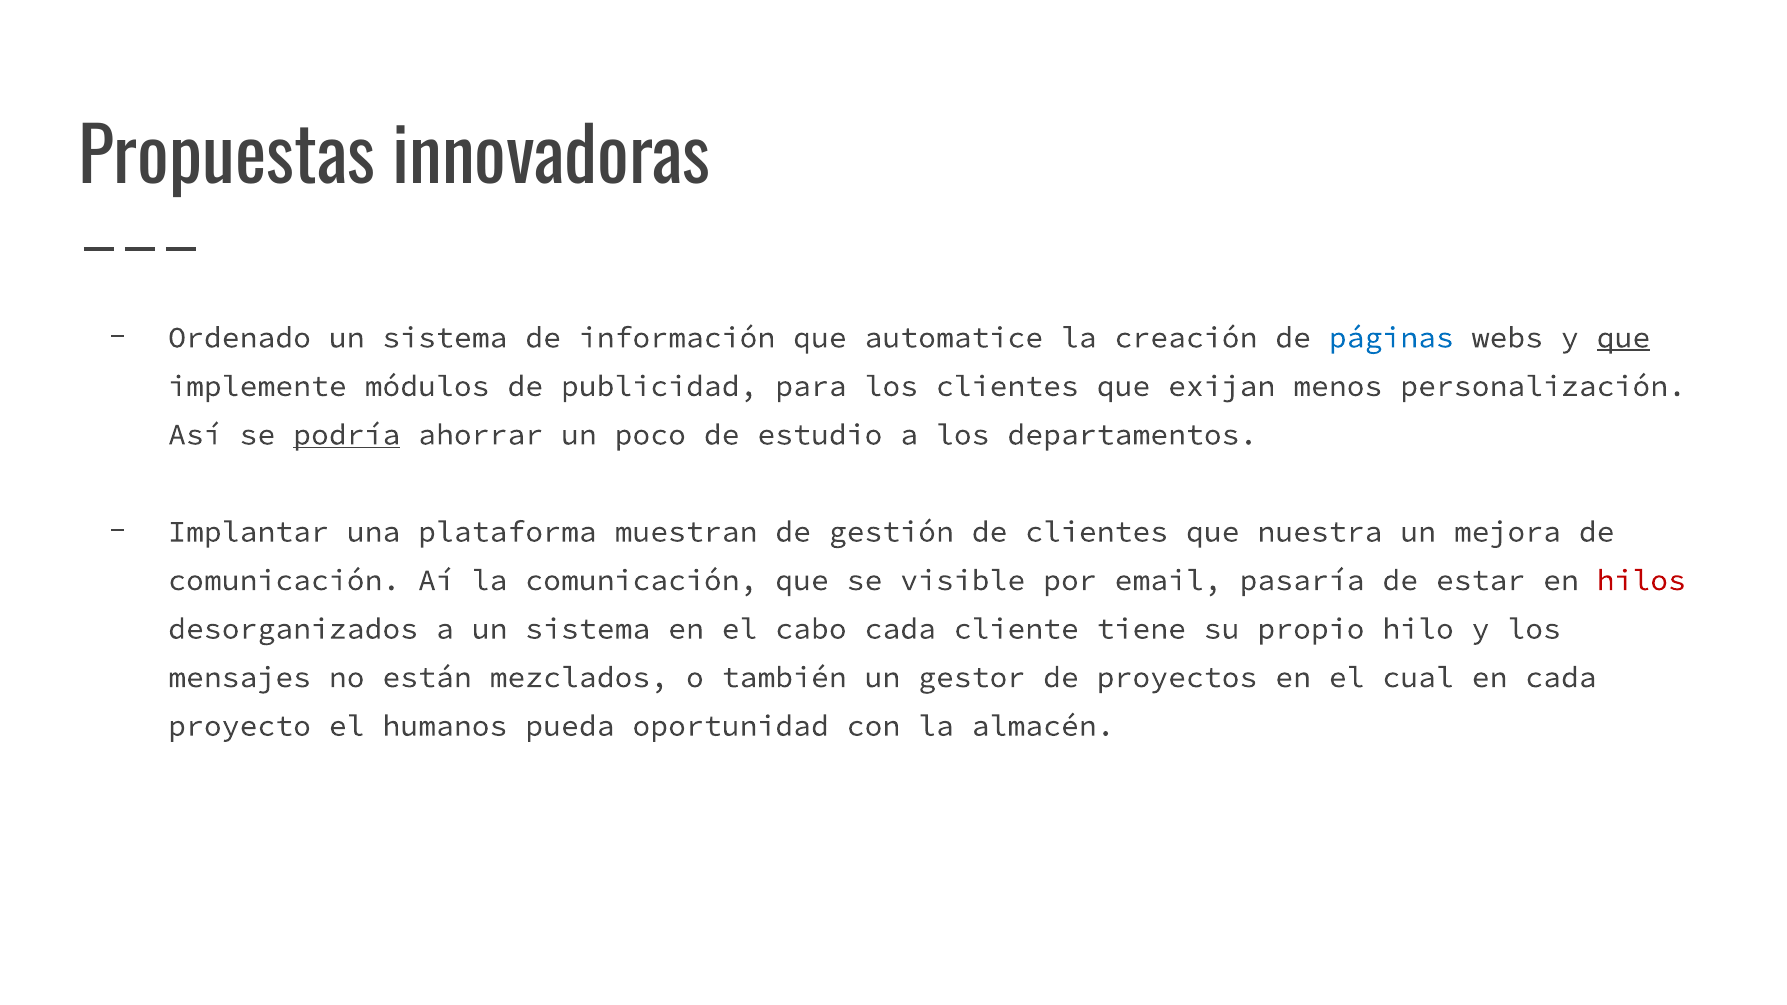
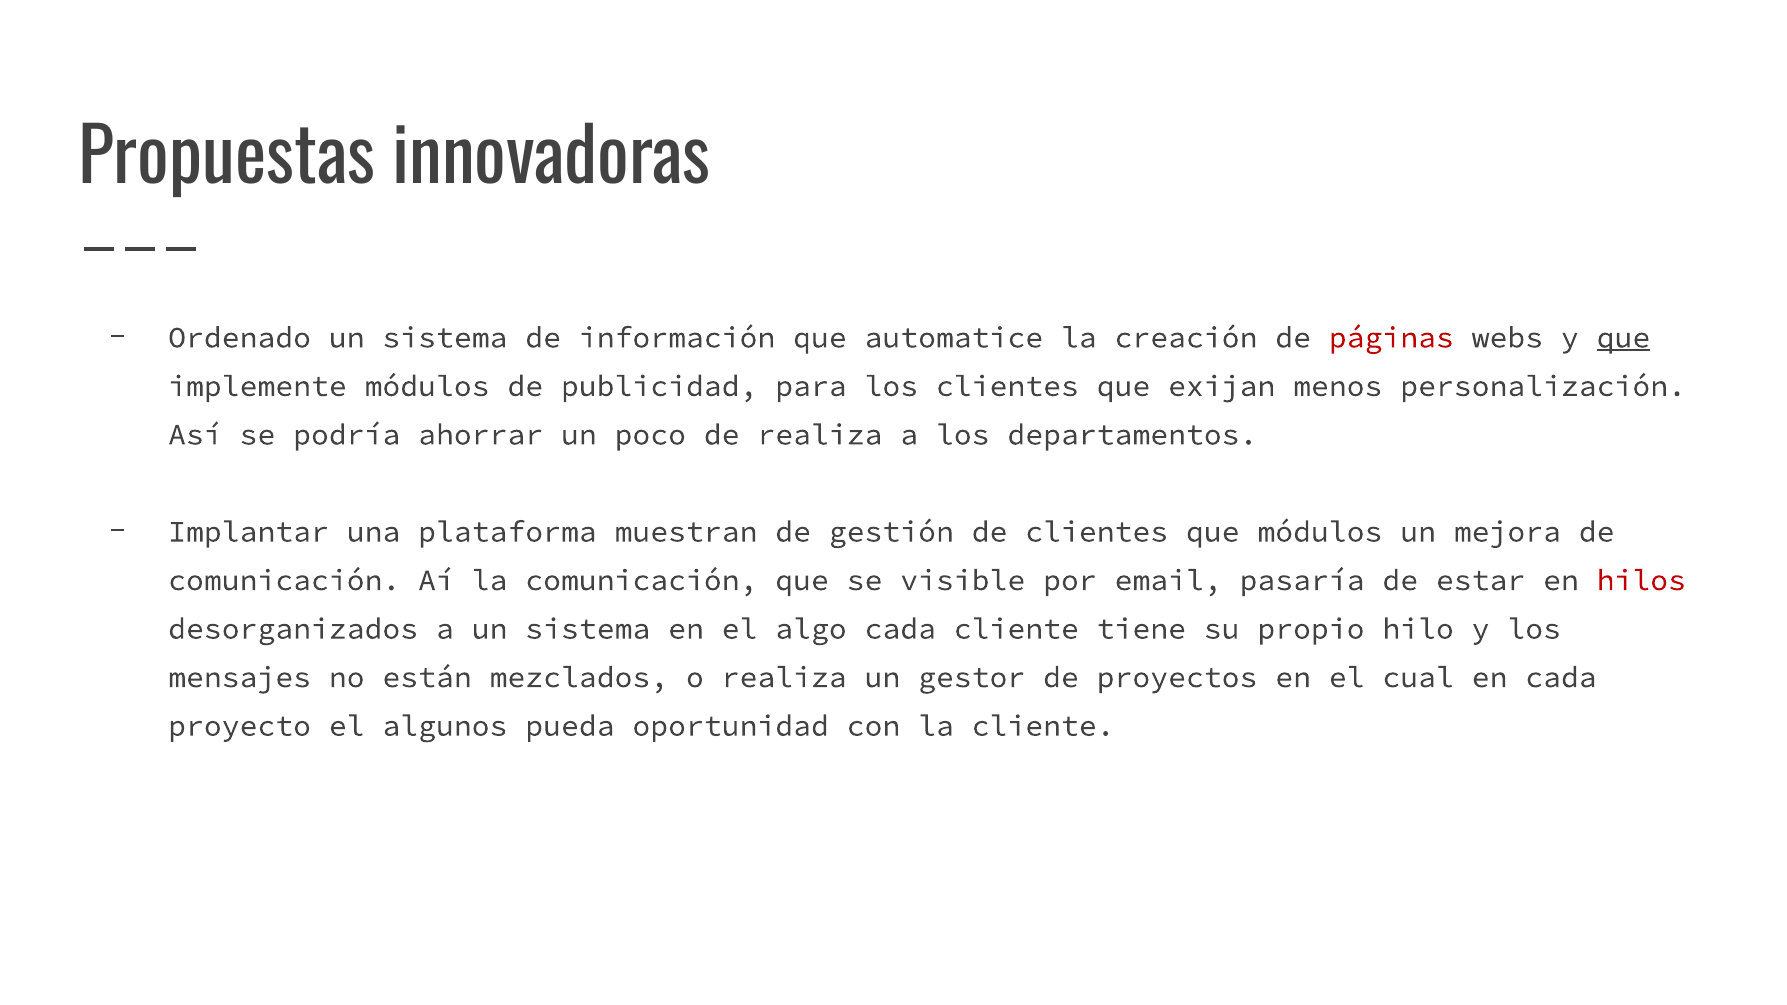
páginas colour: blue -> red (1391, 338)
podría underline: present -> none (347, 435)
de estudio: estudio -> realiza (820, 435)
que nuestra: nuestra -> módulos (1320, 532)
cabo: cabo -> algo (811, 629)
o también: también -> realiza (784, 677)
humanos: humanos -> algunos (445, 726)
la almacén: almacén -> cliente (1043, 726)
